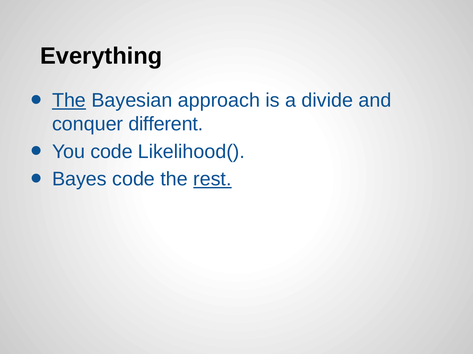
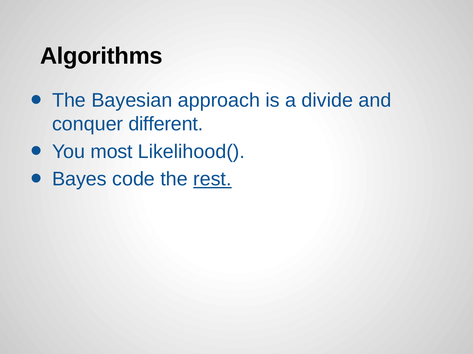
Everything: Everything -> Algorithms (101, 56)
The underline: present -> none (69, 101)
You code: code -> most (112, 152)
